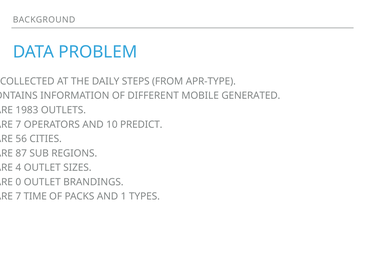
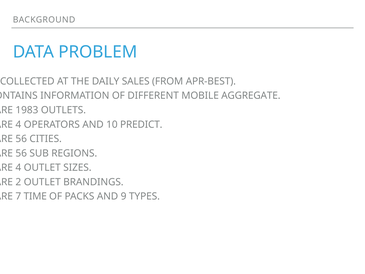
STEPS: STEPS -> SALES (136, 81)
APR-TYPE: APR-TYPE -> APR-BEST (211, 81)
GENERATED: GENERATED -> AGGREGATE (251, 96)
7: 7 -> 4 (18, 124)
87: 87 -> 56 (21, 153)
0: 0 -> 2 (18, 182)
1: 1 -> 9 (124, 196)
